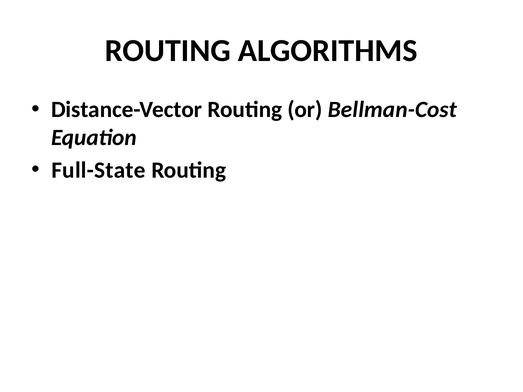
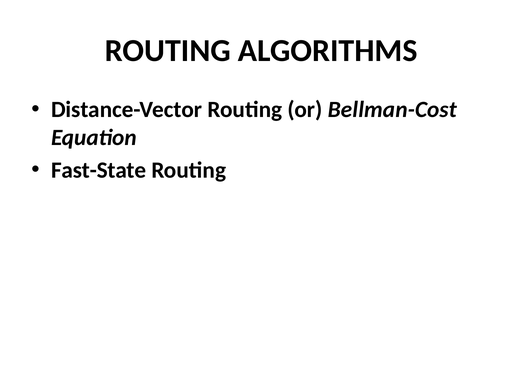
Full-State: Full-State -> Fast-State (99, 170)
